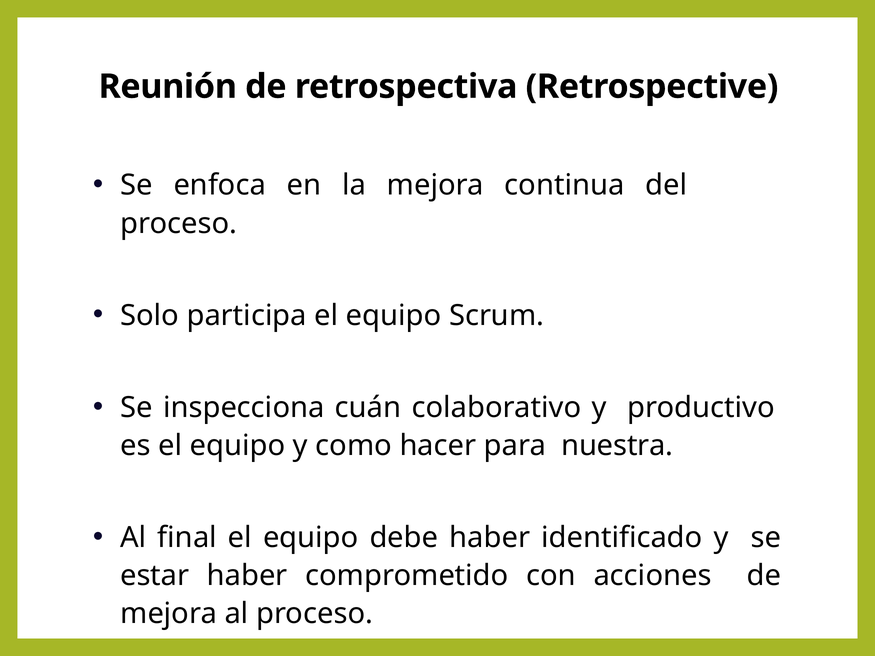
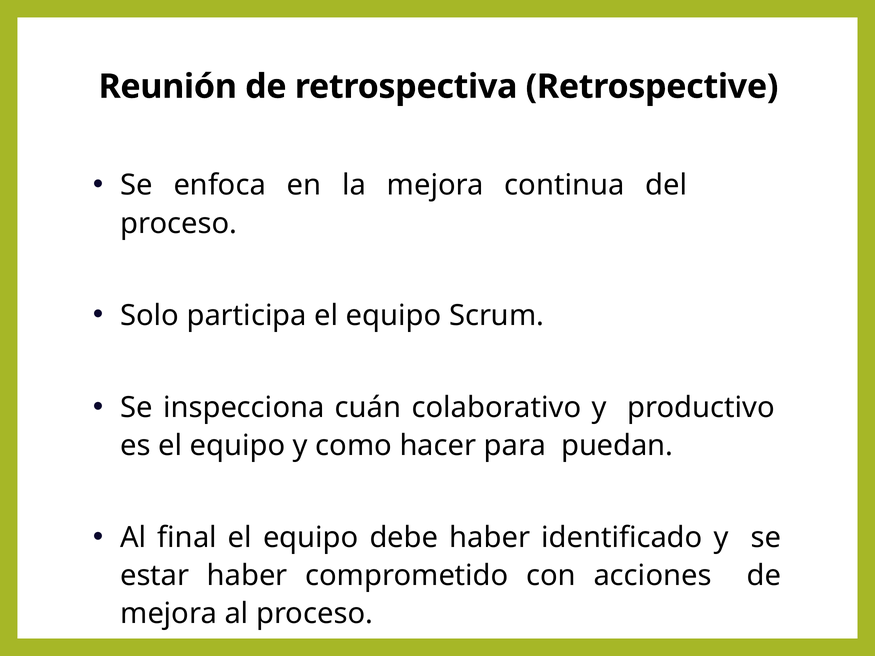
nuestra: nuestra -> puedan (617, 446)
